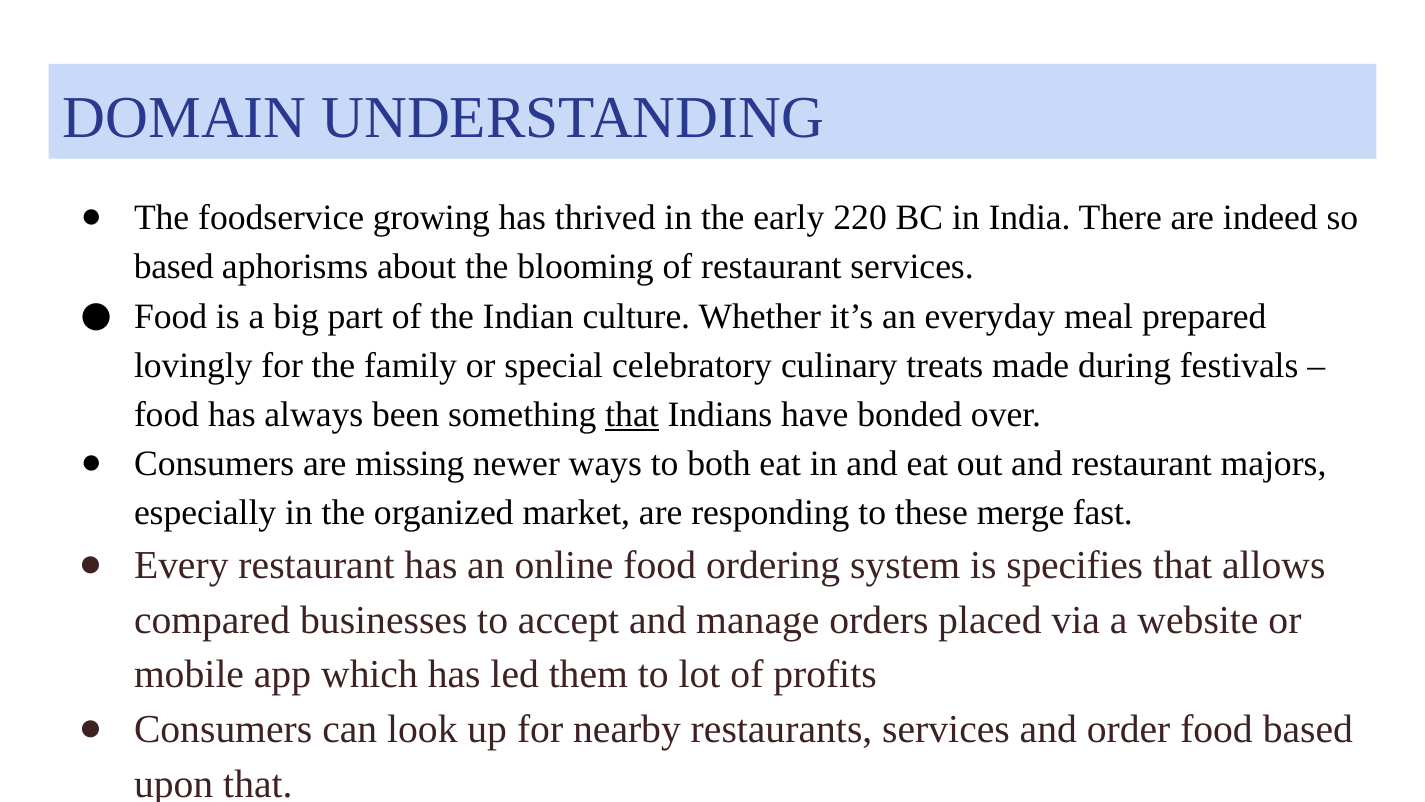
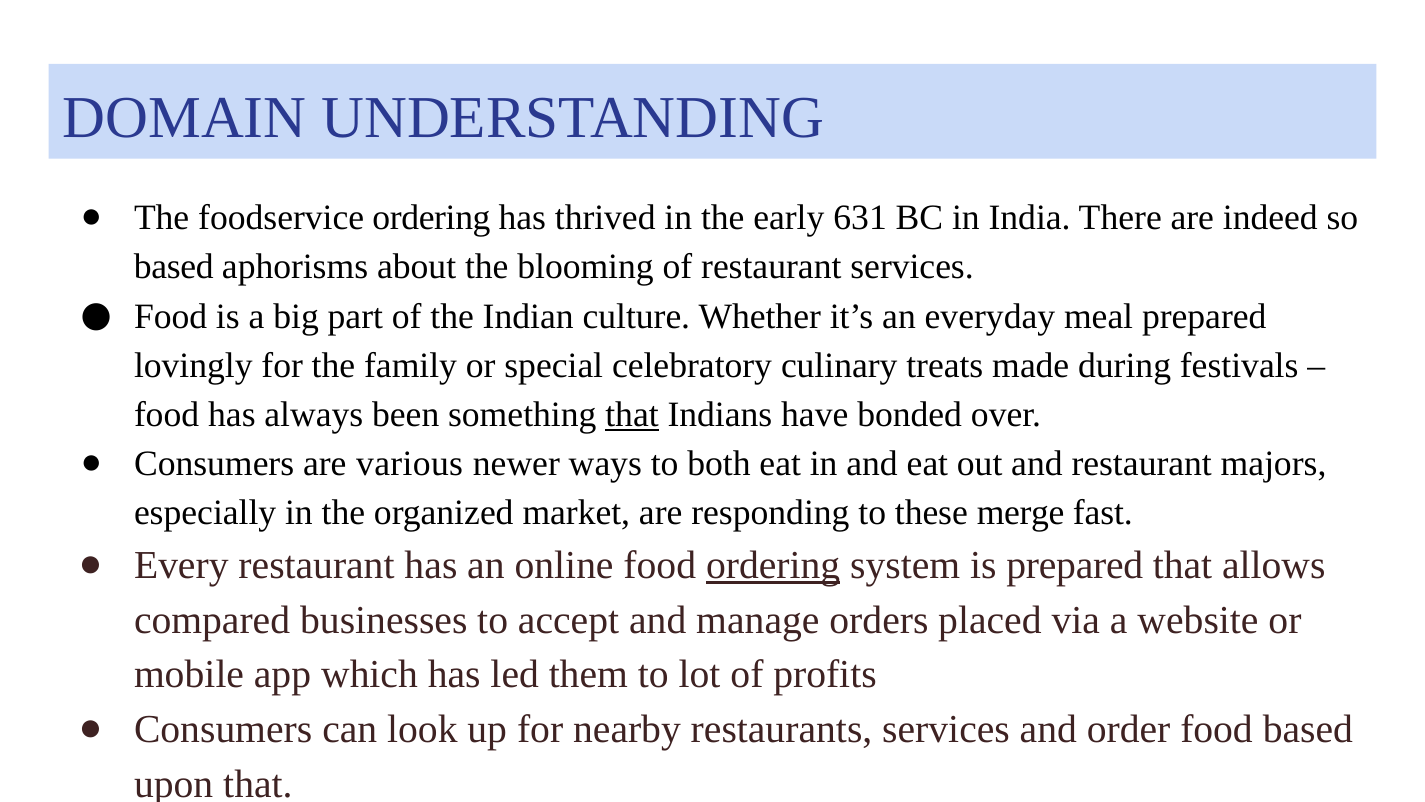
foodservice growing: growing -> ordering (431, 218)
220: 220 -> 631 (860, 218)
missing: missing -> various (410, 464)
ordering underline: none -> present (773, 565)
is specifies: specifies -> prepared (1075, 565)
